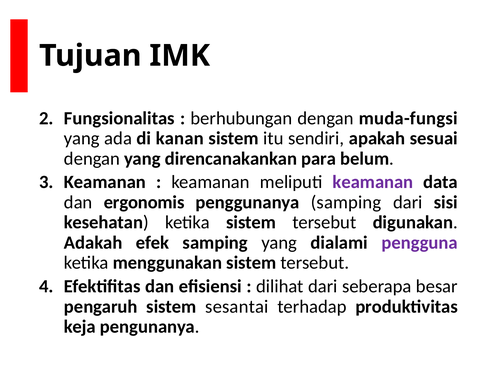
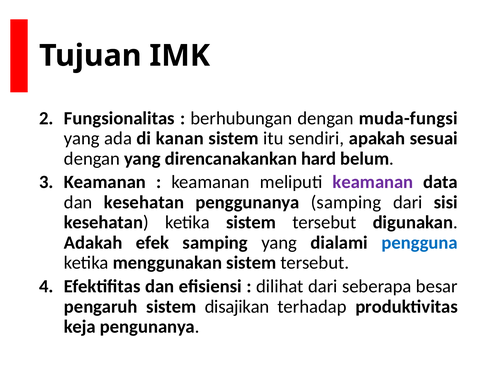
para: para -> hard (319, 158)
dan ergonomis: ergonomis -> kesehatan (144, 202)
pengguna colour: purple -> blue (420, 242)
sesantai: sesantai -> disajikan (237, 306)
